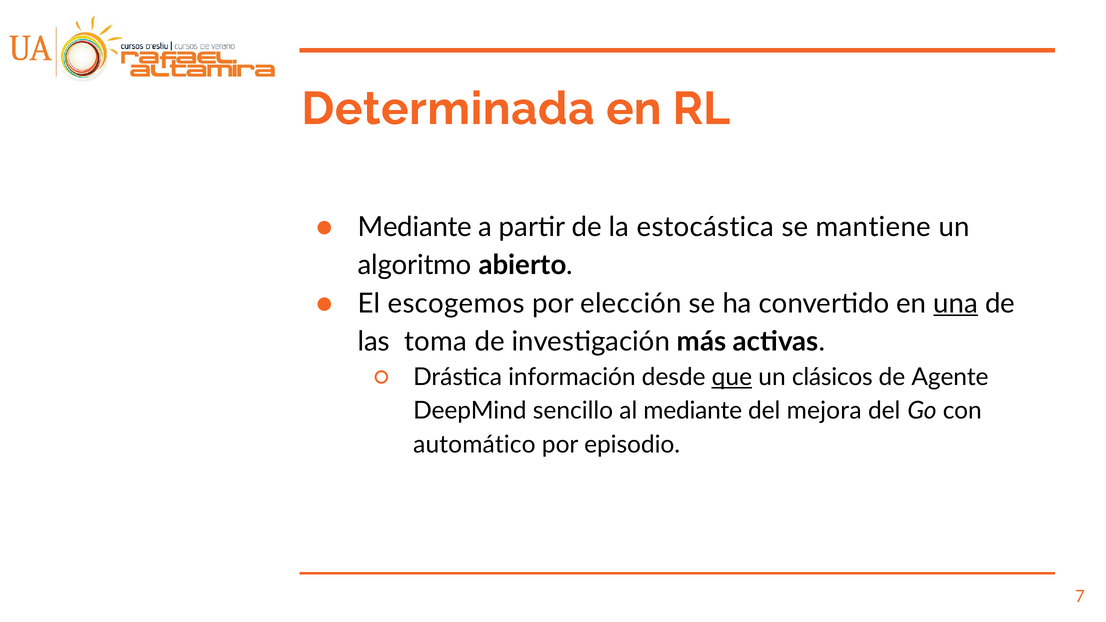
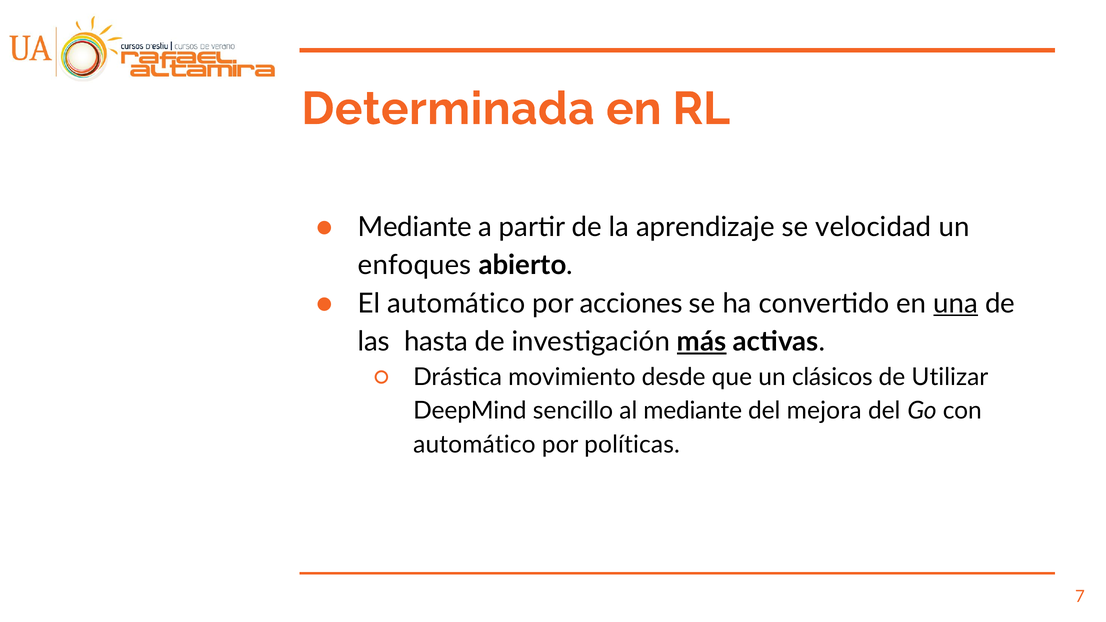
estocástica: estocástica -> aprendizaje (705, 227)
mantiene: mantiene -> velocidad (873, 227)
algoritmo: algoritmo -> enfoques (415, 265)
El escogemos: escogemos -> automático (456, 304)
elección: elección -> acciones (631, 304)
toma: toma -> hasta (436, 342)
más underline: none -> present (702, 342)
información: información -> movimiento (572, 377)
que underline: present -> none (732, 377)
Agente: Agente -> Utilizar (950, 377)
episodio: episodio -> políticas (632, 445)
